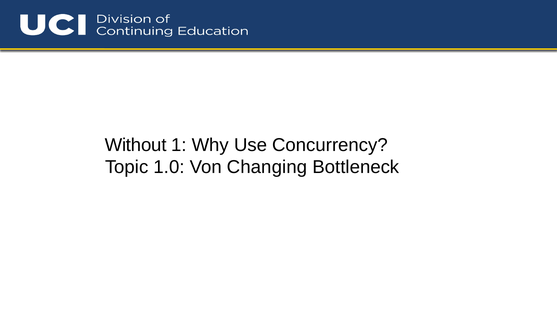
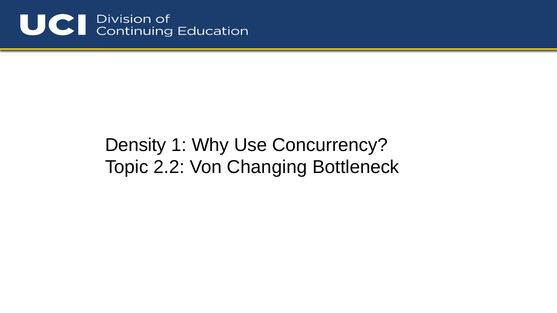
Without: Without -> Density (136, 145)
1.0: 1.0 -> 2.2 (169, 167)
